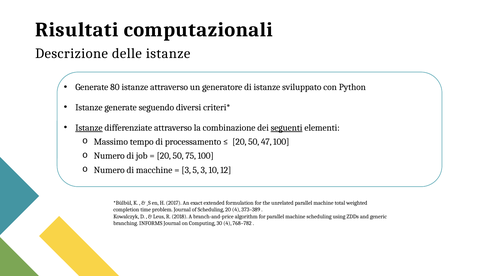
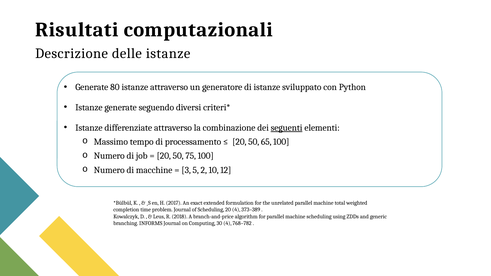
Istanze underline: present -> none (89, 128)
47: 47 -> 65 (266, 142)
5 3: 3 -> 2 (204, 170)
